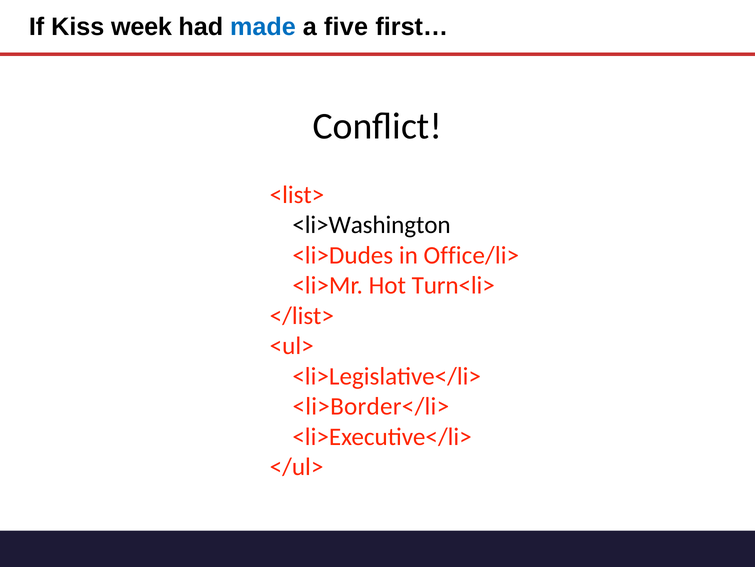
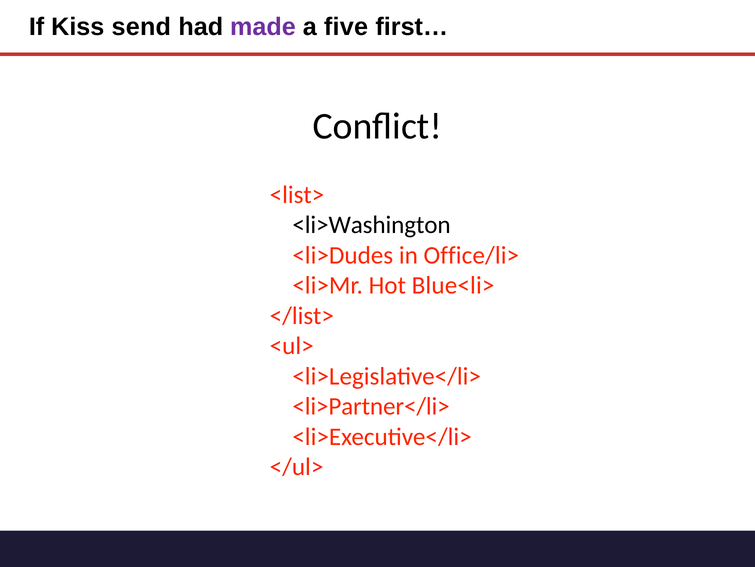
week: week -> send (141, 27)
made colour: blue -> purple (263, 27)
Turn<li>: Turn<li> -> Blue<li> (453, 285)
<li>Border</li>: <li>Border</li> -> <li>Partner</li> (371, 406)
